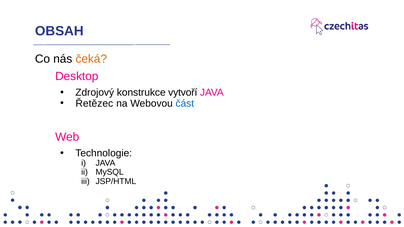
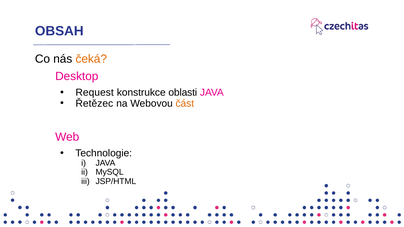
Zdrojový: Zdrojový -> Request (95, 93)
vytvoří: vytvoří -> oblasti (183, 93)
část colour: blue -> orange (185, 103)
